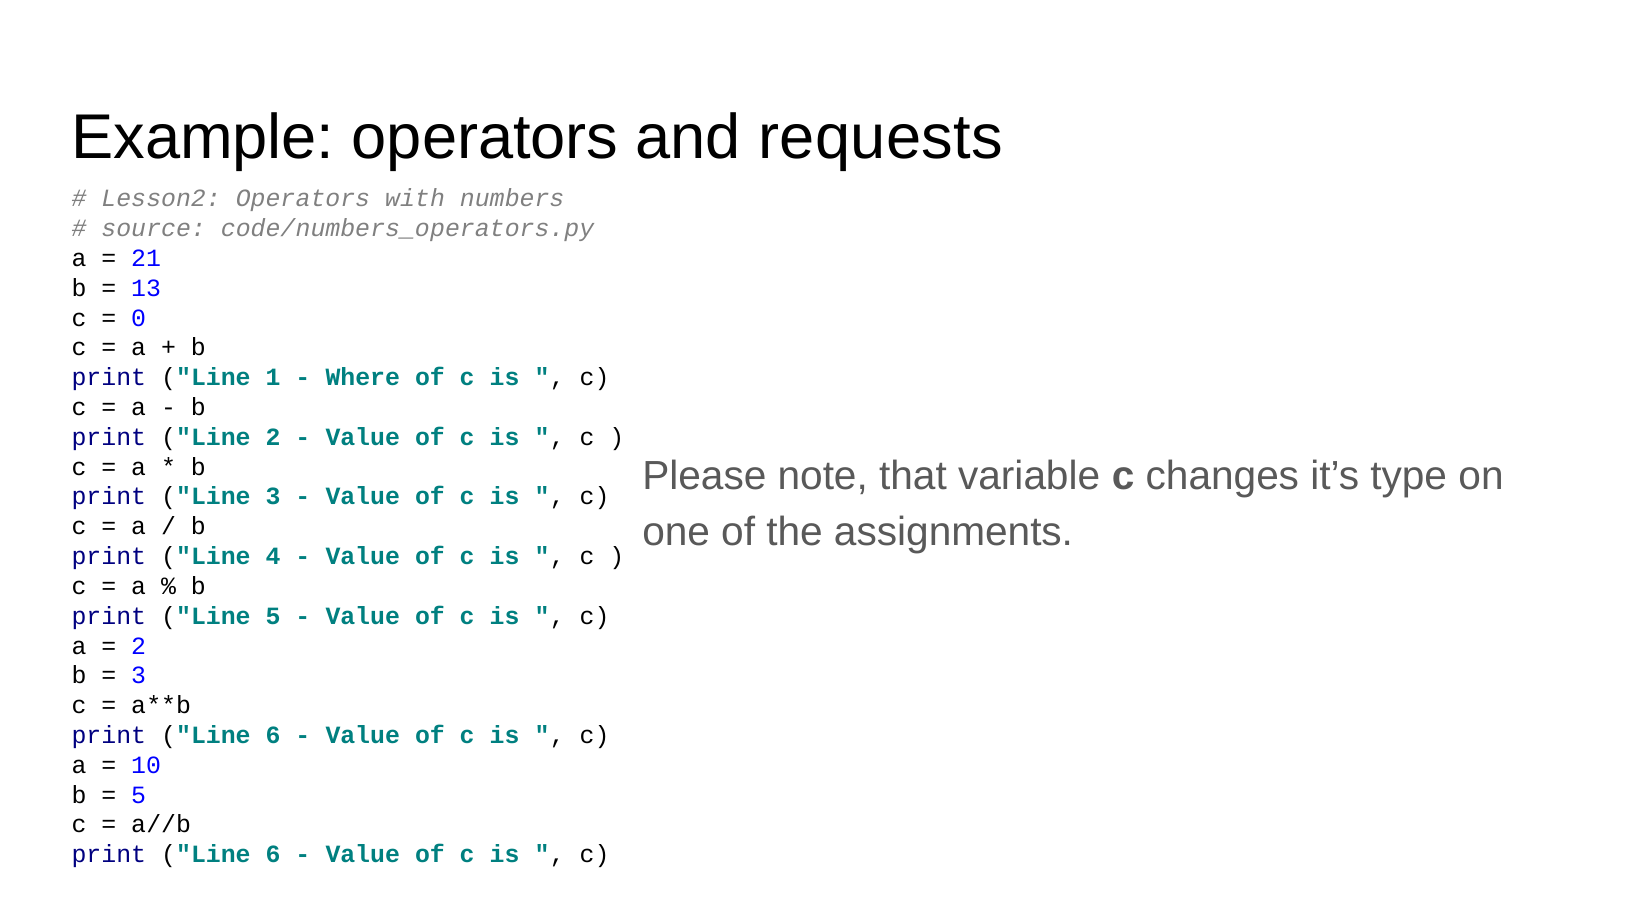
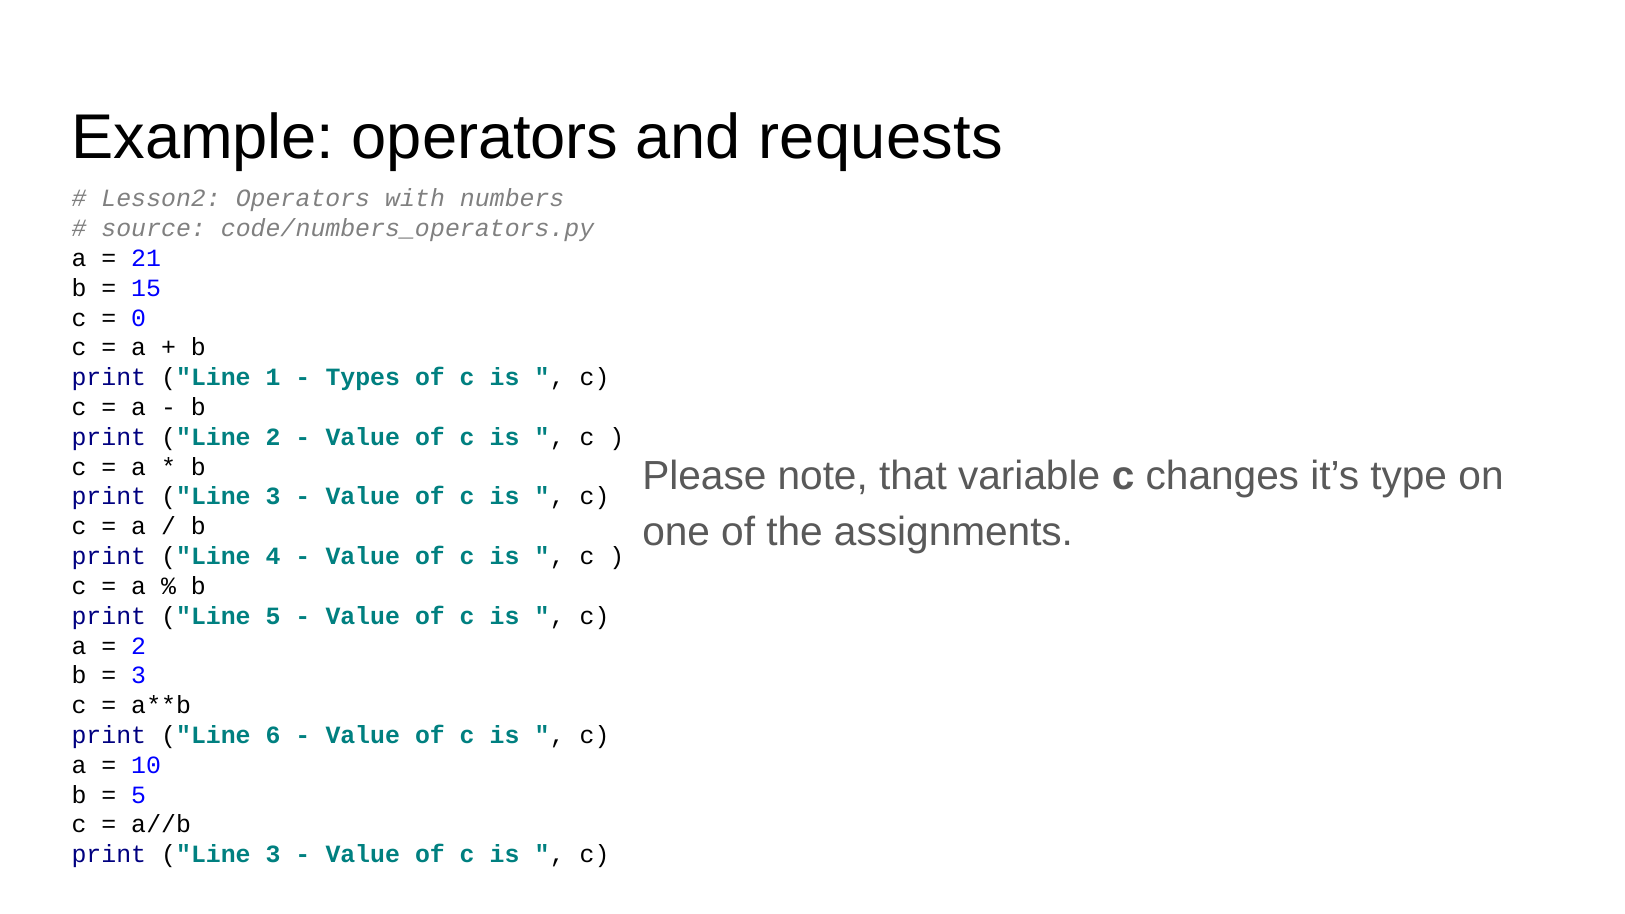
13: 13 -> 15 (146, 288)
Where: Where -> Types (363, 378)
6: 6 -> 3 (273, 855)
